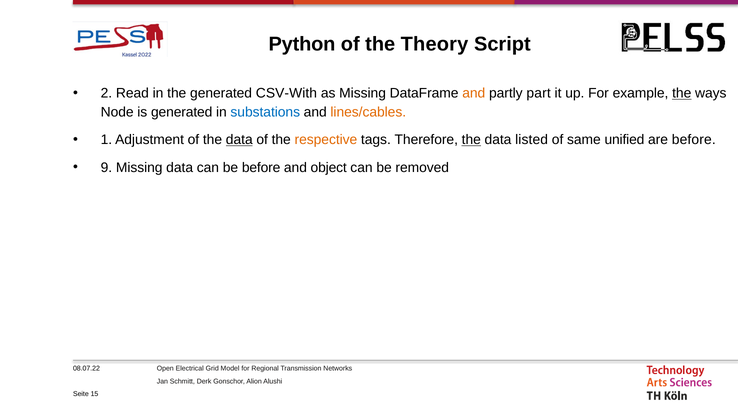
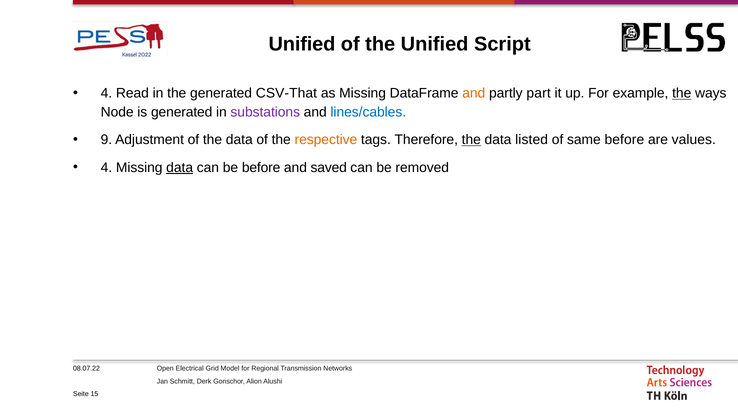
Python: Python -> Unified (302, 44)
the Theory: Theory -> Unified (435, 44)
2: 2 -> 4 (106, 93)
CSV-With: CSV-With -> CSV-That (286, 93)
substations colour: blue -> purple (265, 112)
lines/cables colour: orange -> blue (368, 112)
1: 1 -> 9 (106, 140)
data underline: present -> none (239, 140)
same unified: unified -> before (624, 140)
are before: before -> values (694, 140)
9: 9 -> 4 (106, 168)
data underline: none -> present (180, 168)
object: object -> saved (329, 168)
